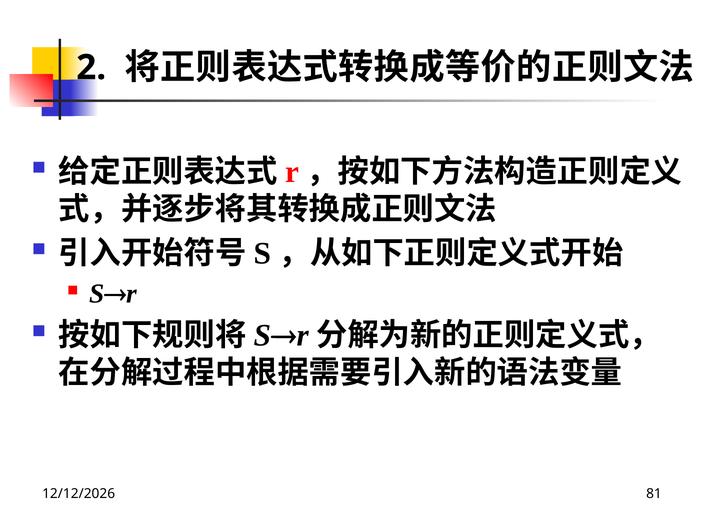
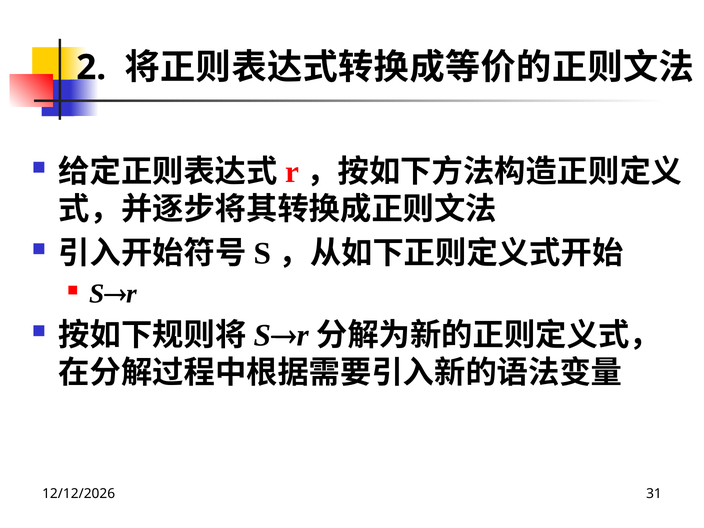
81: 81 -> 31 (654, 494)
